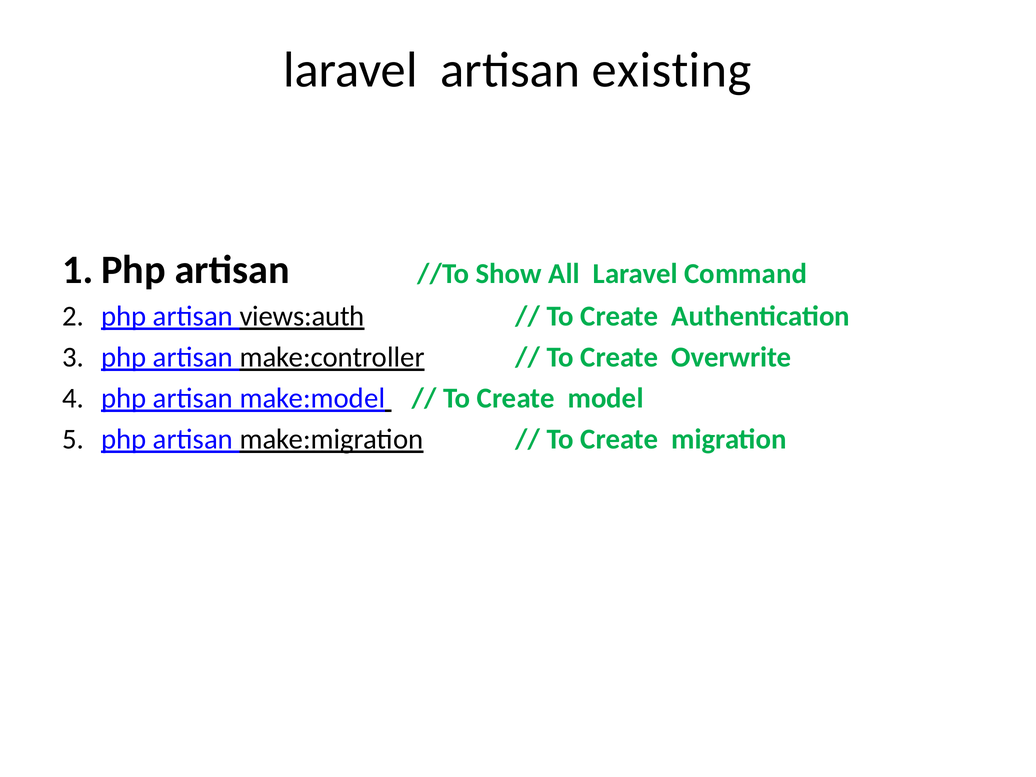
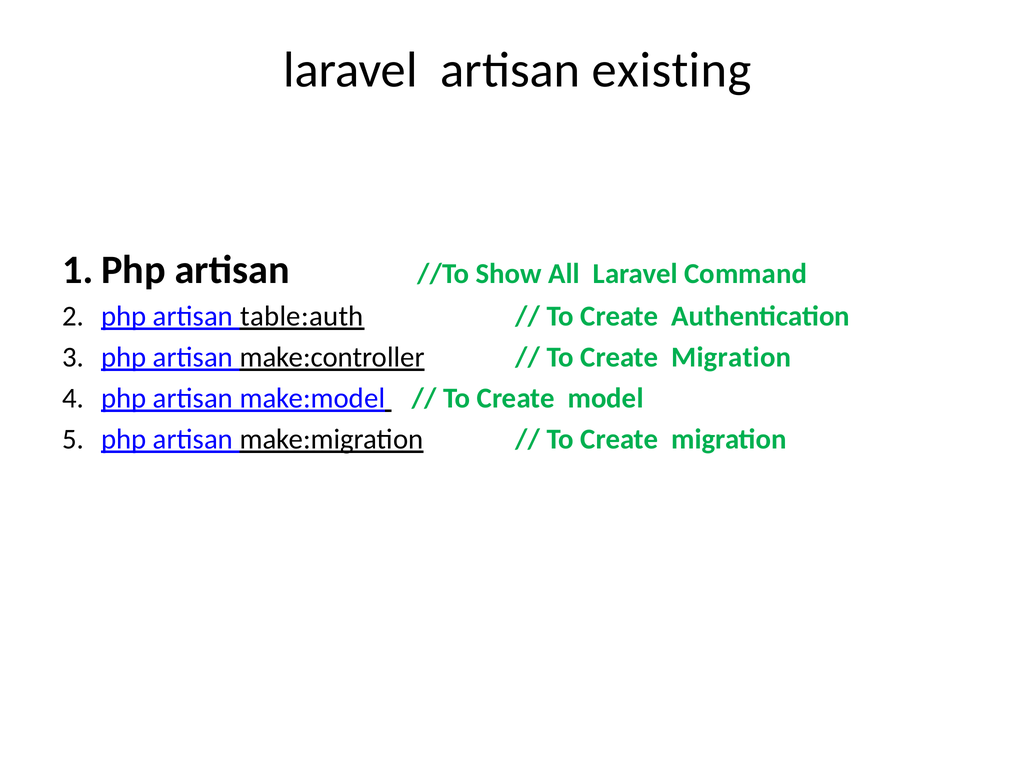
views:auth: views:auth -> table:auth (302, 316)
Overwrite: Overwrite -> Migration (731, 357)
